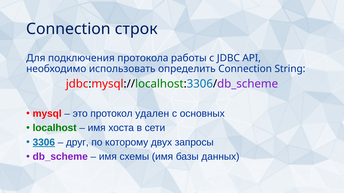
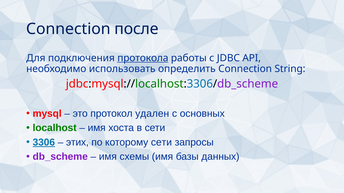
строк: строк -> после (136, 29)
протокола underline: none -> present (143, 58)
друг: друг -> этих (77, 143)
которому двух: двух -> сети (161, 143)
